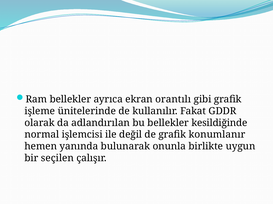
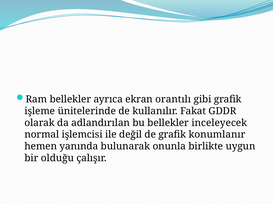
kesildiğinde: kesildiğinde -> inceleyecek (219, 123)
seçilen: seçilen -> olduğu (57, 159)
